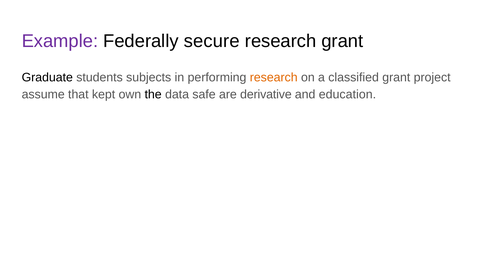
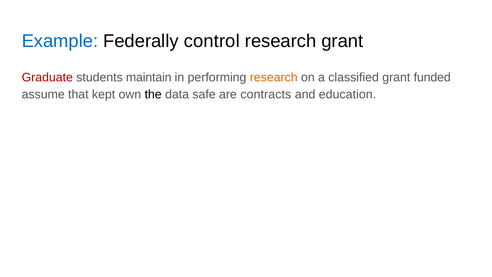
Example colour: purple -> blue (60, 41)
secure: secure -> control (212, 41)
Graduate colour: black -> red (47, 77)
subjects: subjects -> maintain (149, 77)
project: project -> funded (432, 77)
derivative: derivative -> contracts (266, 94)
